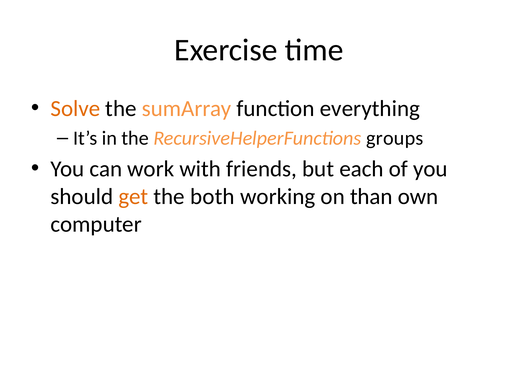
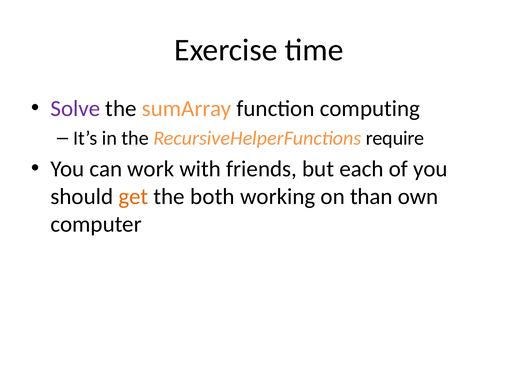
Solve colour: orange -> purple (75, 109)
everything: everything -> computing (370, 109)
groups: groups -> require (395, 138)
